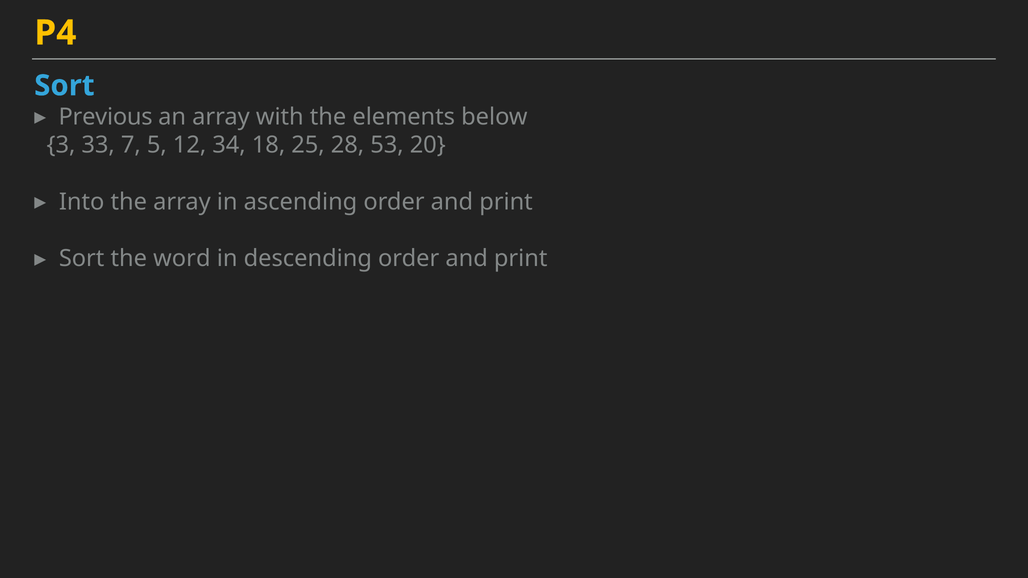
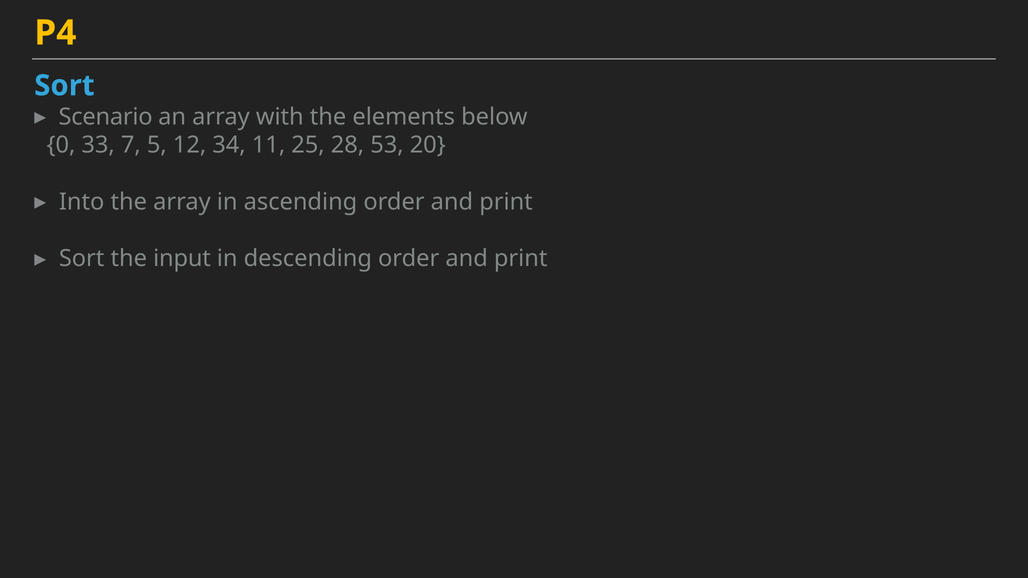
Previous: Previous -> Scenario (106, 117)
3: 3 -> 0 (61, 145)
18: 18 -> 11 (269, 145)
word: word -> input (182, 259)
